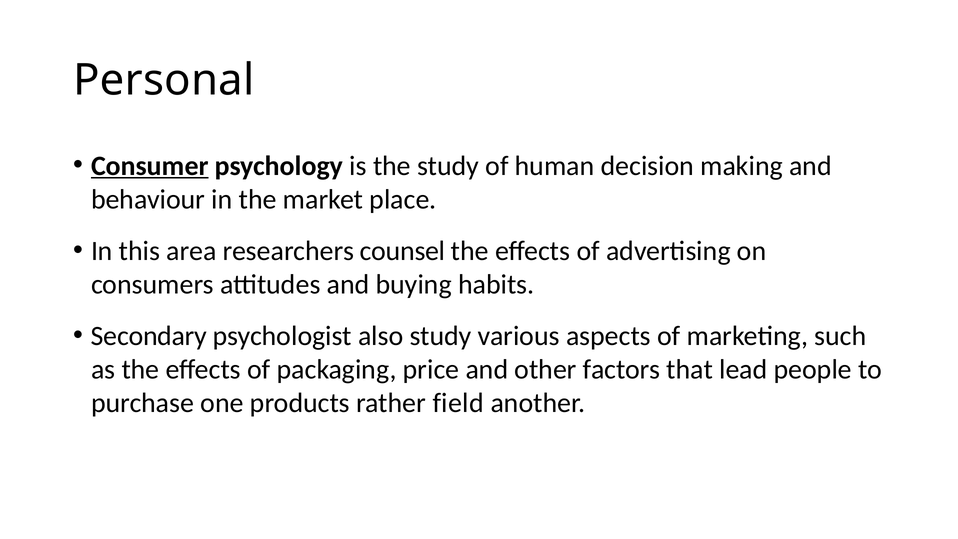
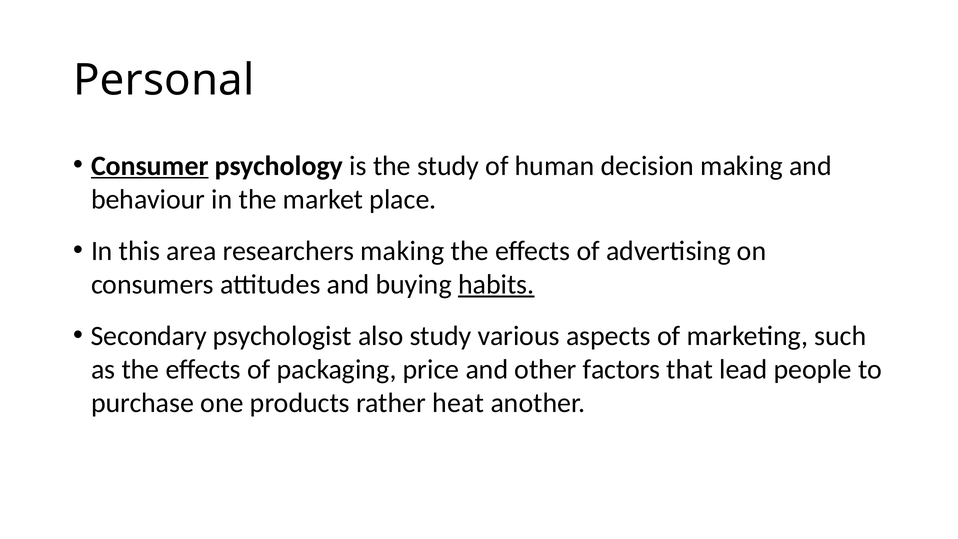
researchers counsel: counsel -> making (402, 251)
habits underline: none -> present (496, 284)
field: field -> heat (458, 403)
